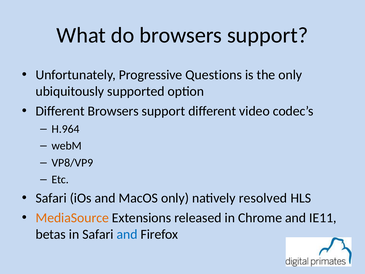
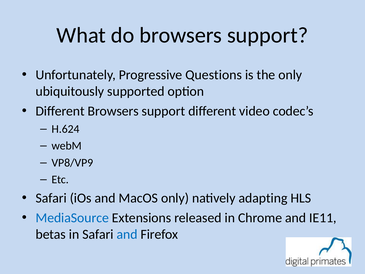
H.964: H.964 -> H.624 (65, 129)
resolved: resolved -> adapting (263, 198)
MediaSource colour: orange -> blue (72, 218)
